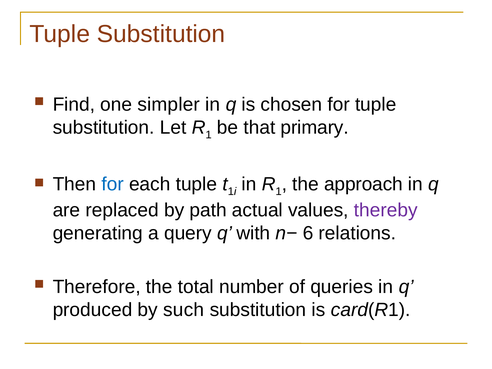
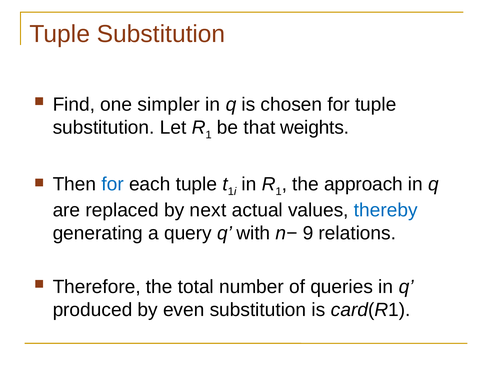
primary: primary -> weights (315, 127)
path: path -> next (208, 210)
thereby colour: purple -> blue (386, 210)
6: 6 -> 9 (308, 233)
such: such -> even (184, 310)
